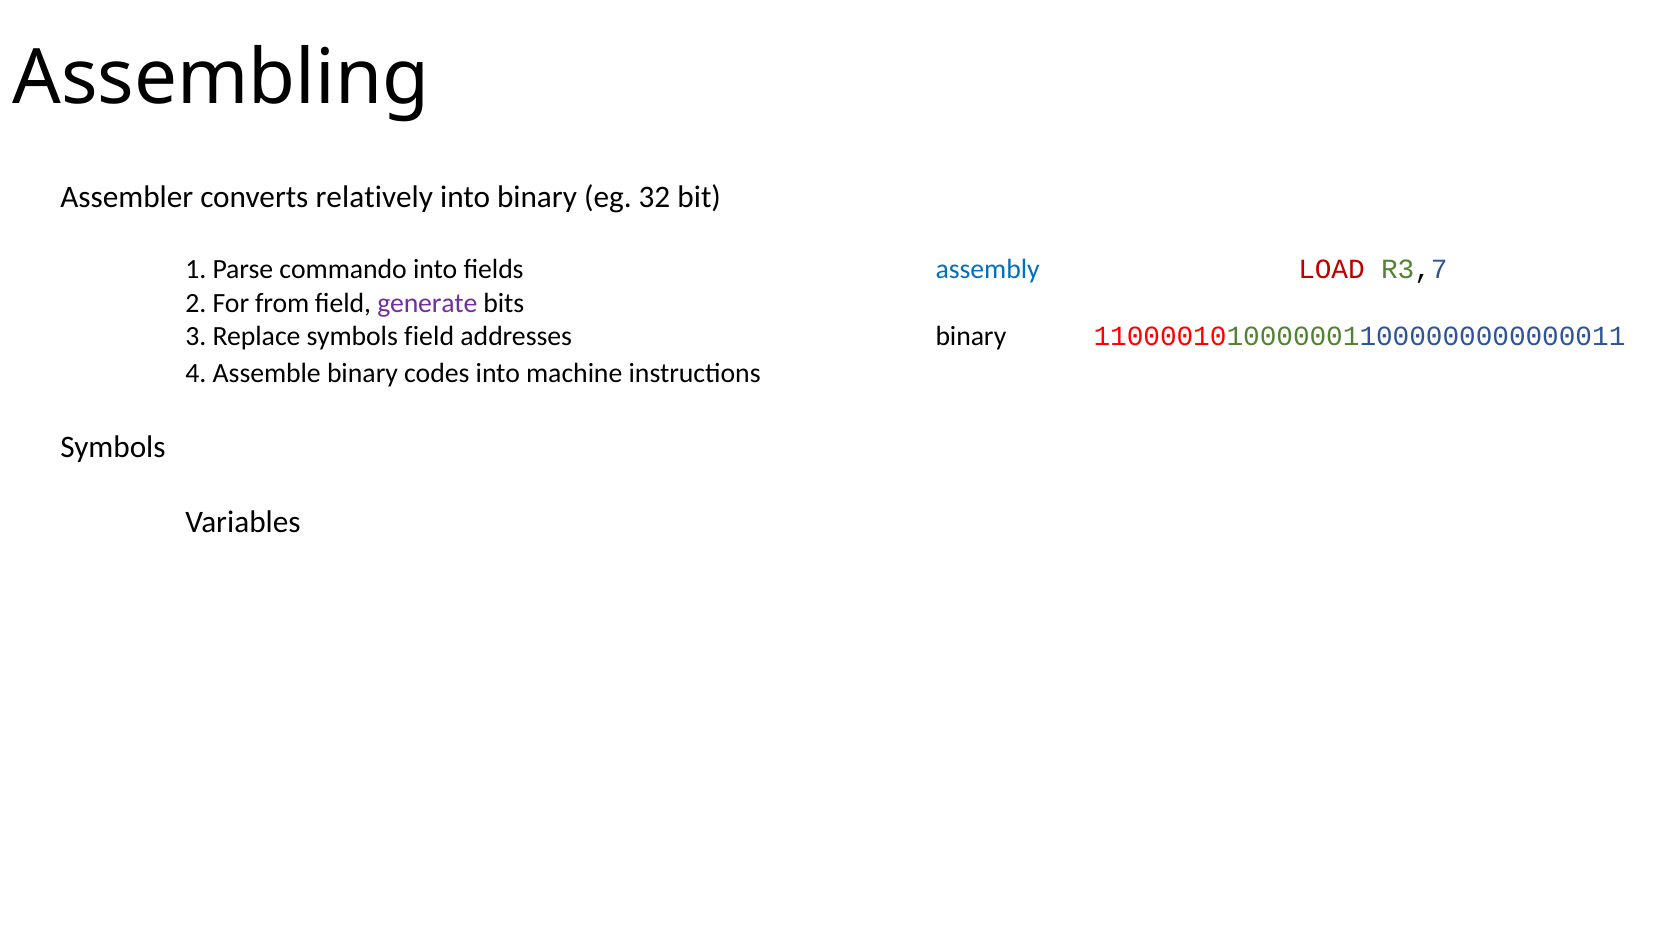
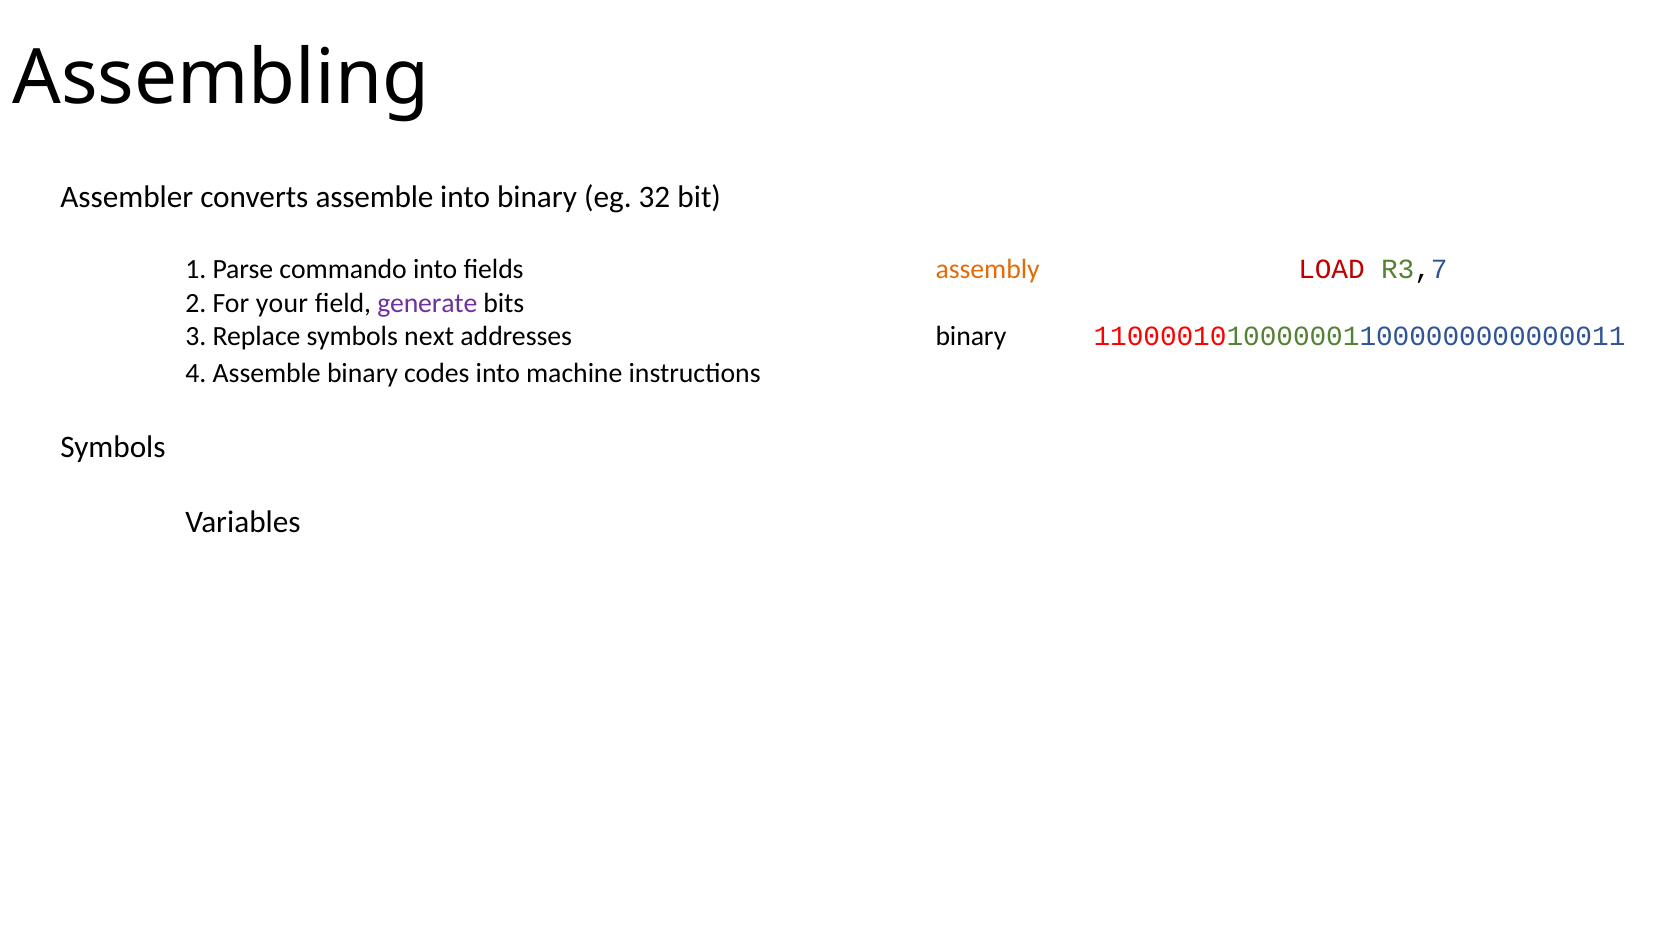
converts relatively: relatively -> assemble (374, 197)
assembly colour: blue -> orange (988, 270)
For from: from -> your (282, 303)
symbols field: field -> next (429, 336)
